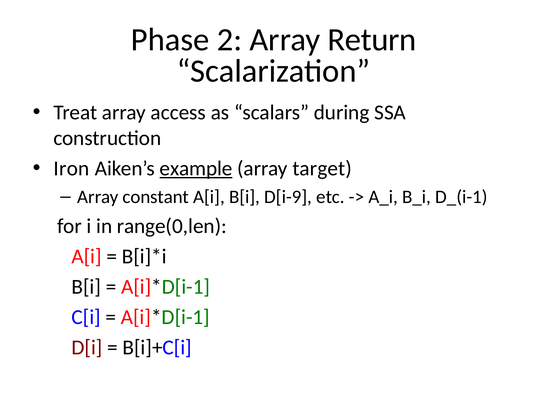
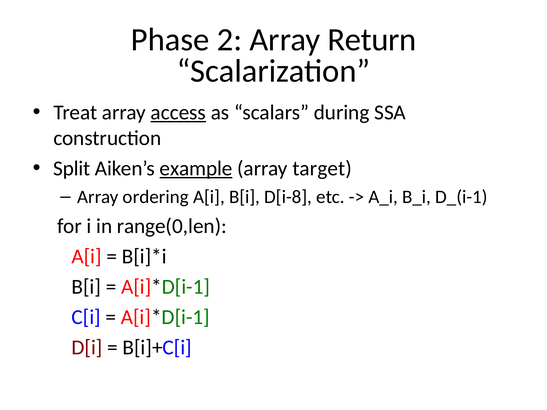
access underline: none -> present (178, 113)
Iron: Iron -> Split (72, 169)
constant: constant -> ordering (156, 197)
D[i-9: D[i-9 -> D[i-8 (288, 197)
